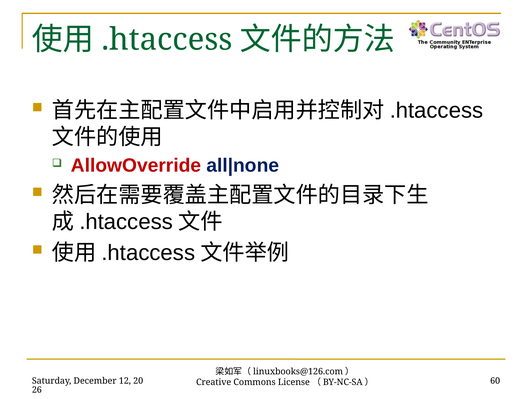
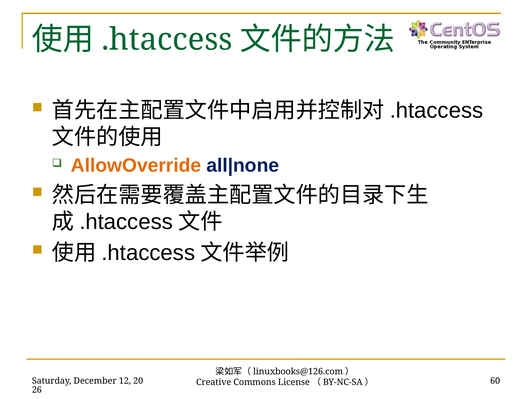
AllowOverride colour: red -> orange (136, 166)
